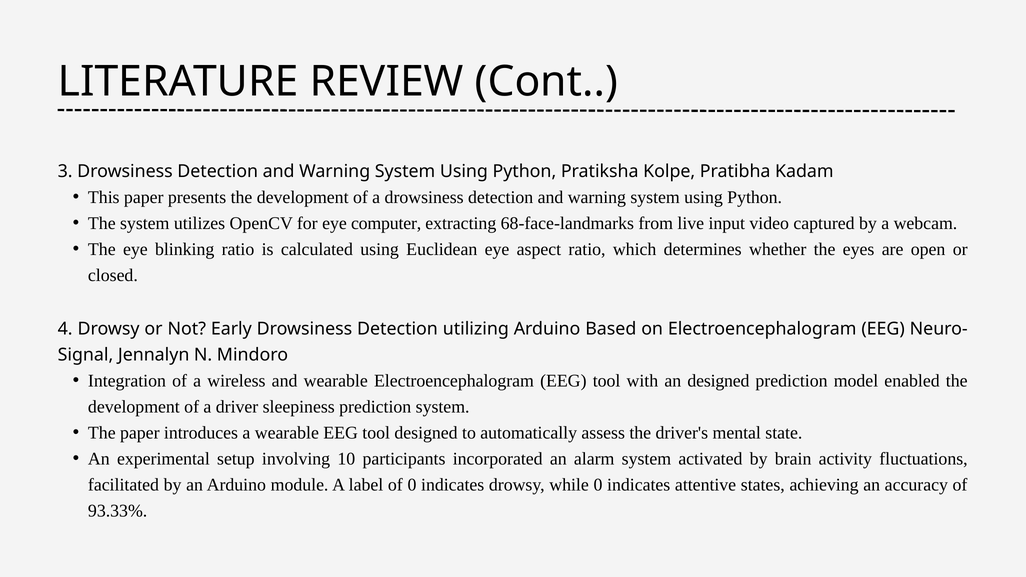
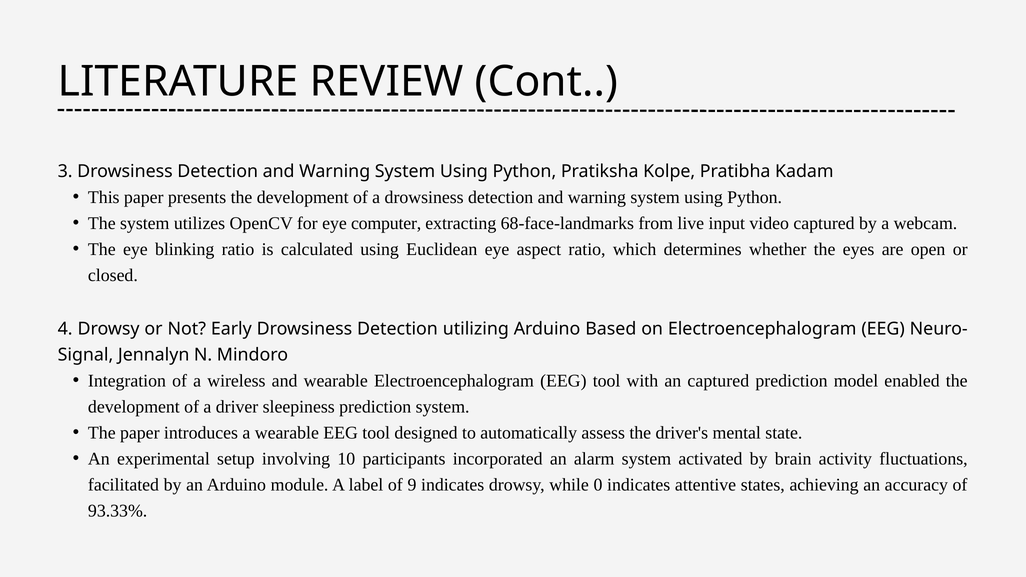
an designed: designed -> captured (718, 381)
of 0: 0 -> 9 (412, 485)
